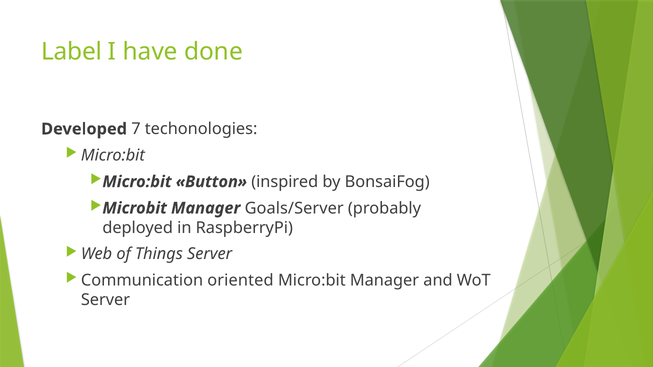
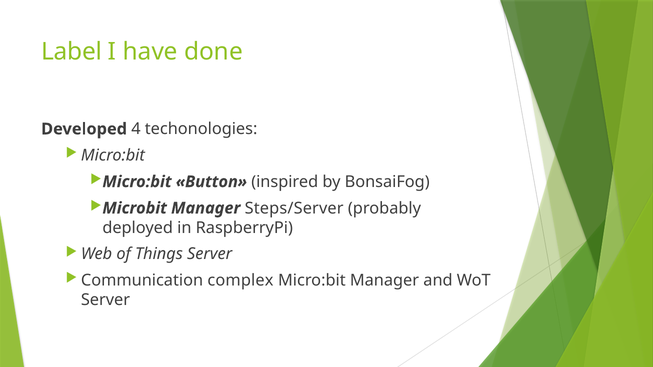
7: 7 -> 4 (136, 129)
Goals/Server: Goals/Server -> Steps/Server (294, 208)
oriented: oriented -> complex (240, 281)
